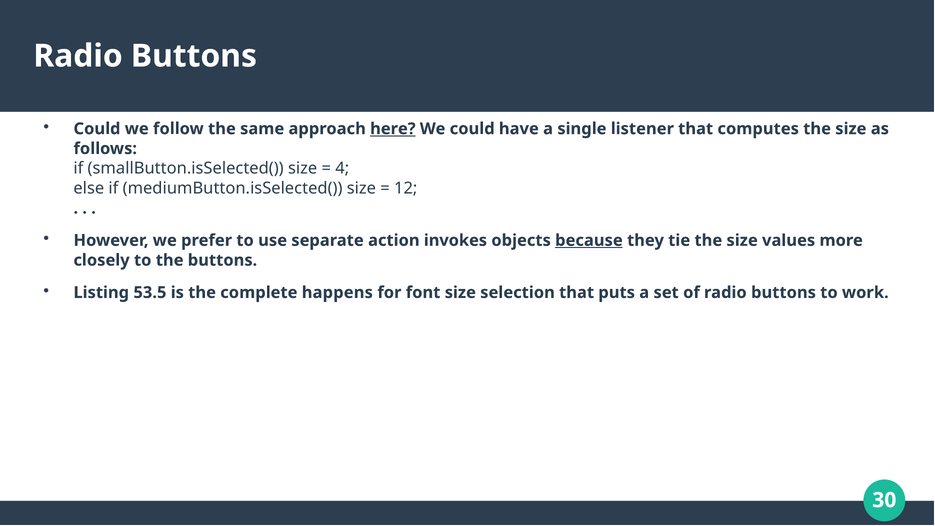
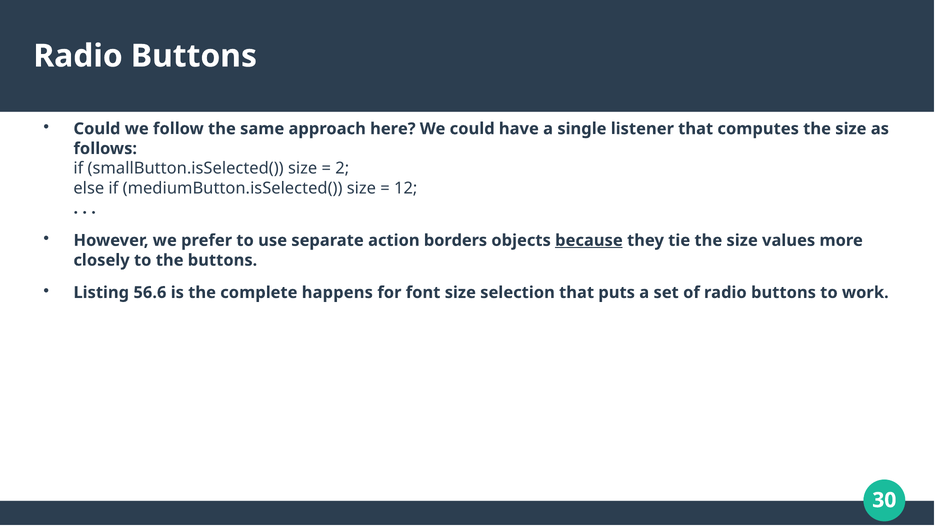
here underline: present -> none (393, 129)
4: 4 -> 2 (342, 168)
invokes: invokes -> borders (455, 240)
53.5: 53.5 -> 56.6 (150, 293)
